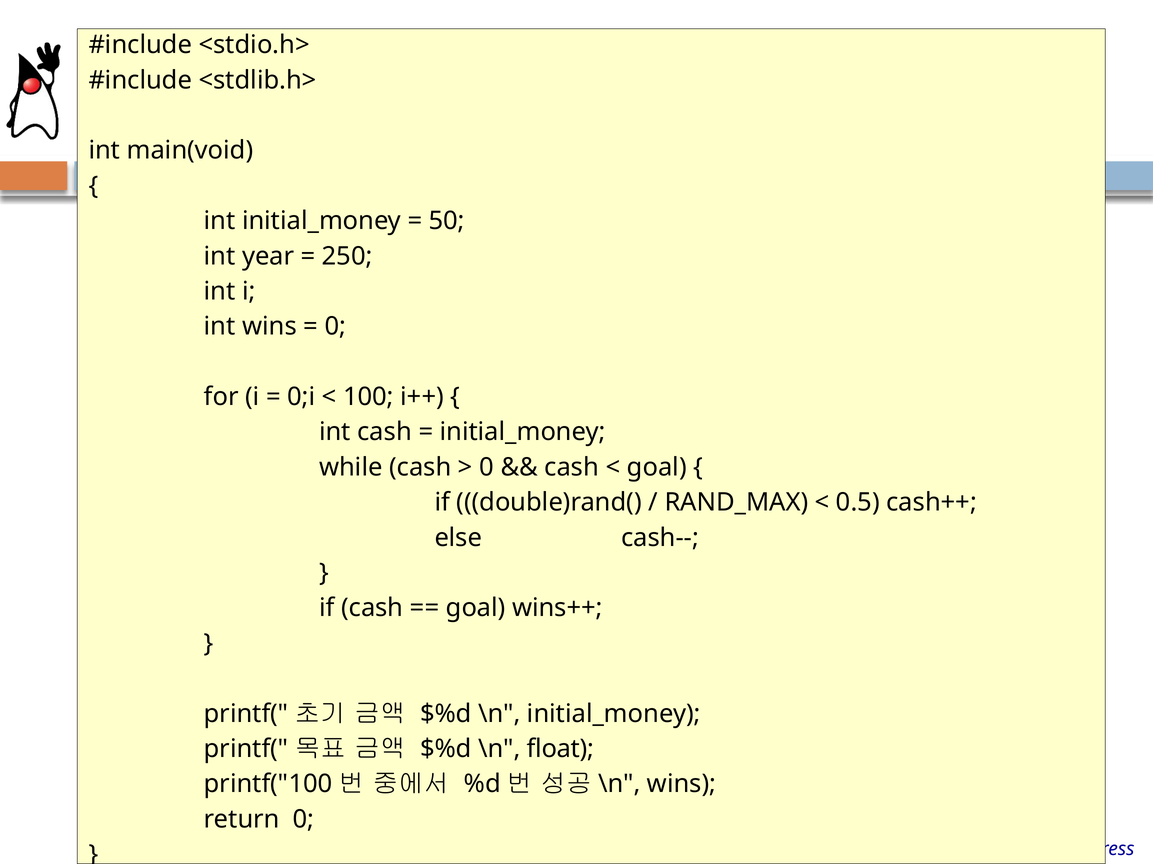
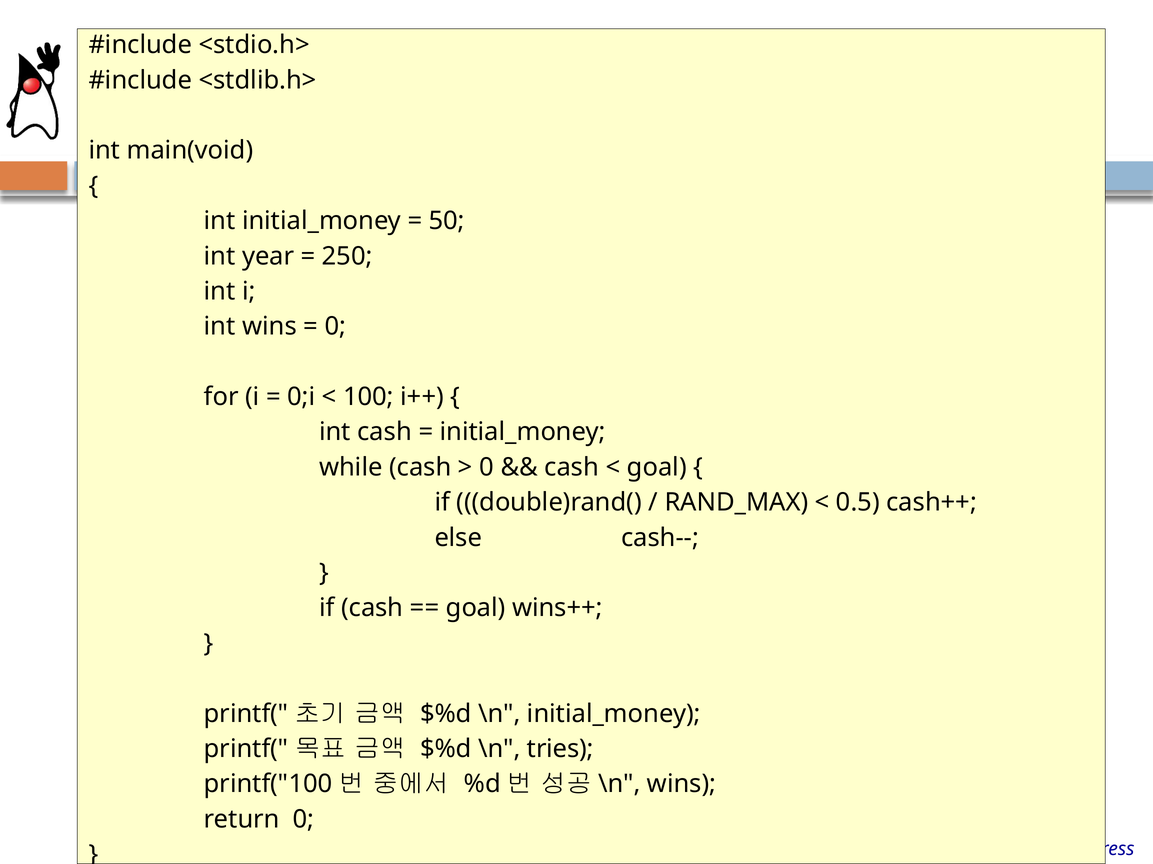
float: float -> tries (560, 749)
